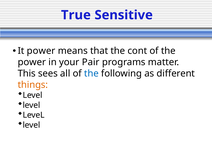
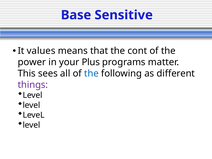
True: True -> Base (76, 15)
It power: power -> values (41, 51)
Pair: Pair -> Plus (91, 62)
things colour: orange -> purple (33, 85)
